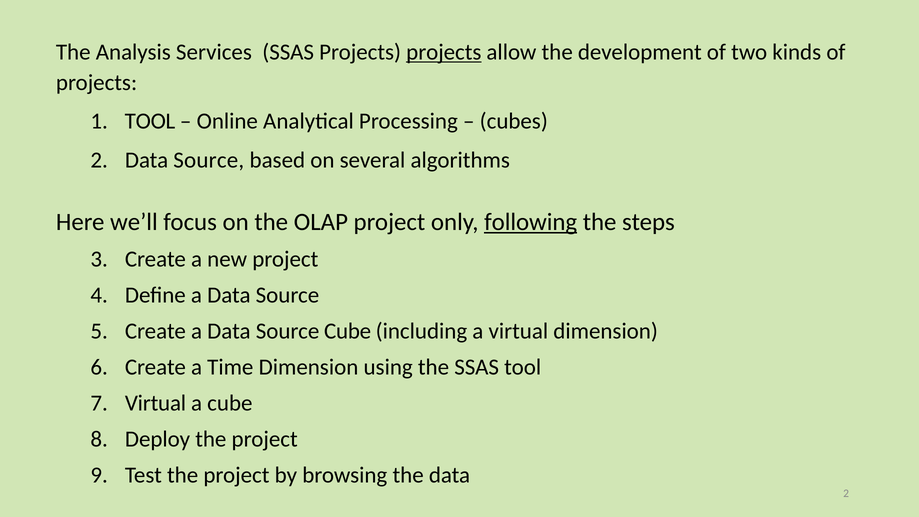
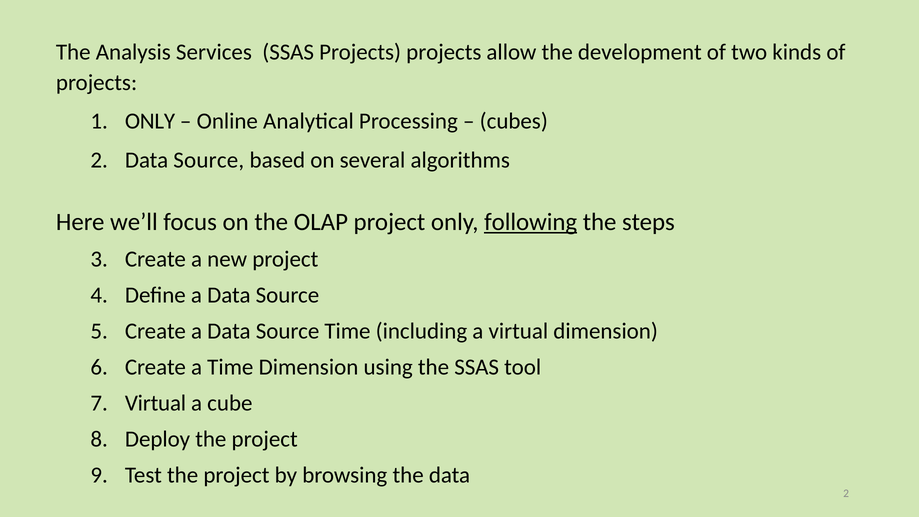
projects underline: present -> none (444, 52)
TOOL: TOOL -> ONLY (150, 121)
Source Cube: Cube -> Time (348, 331)
